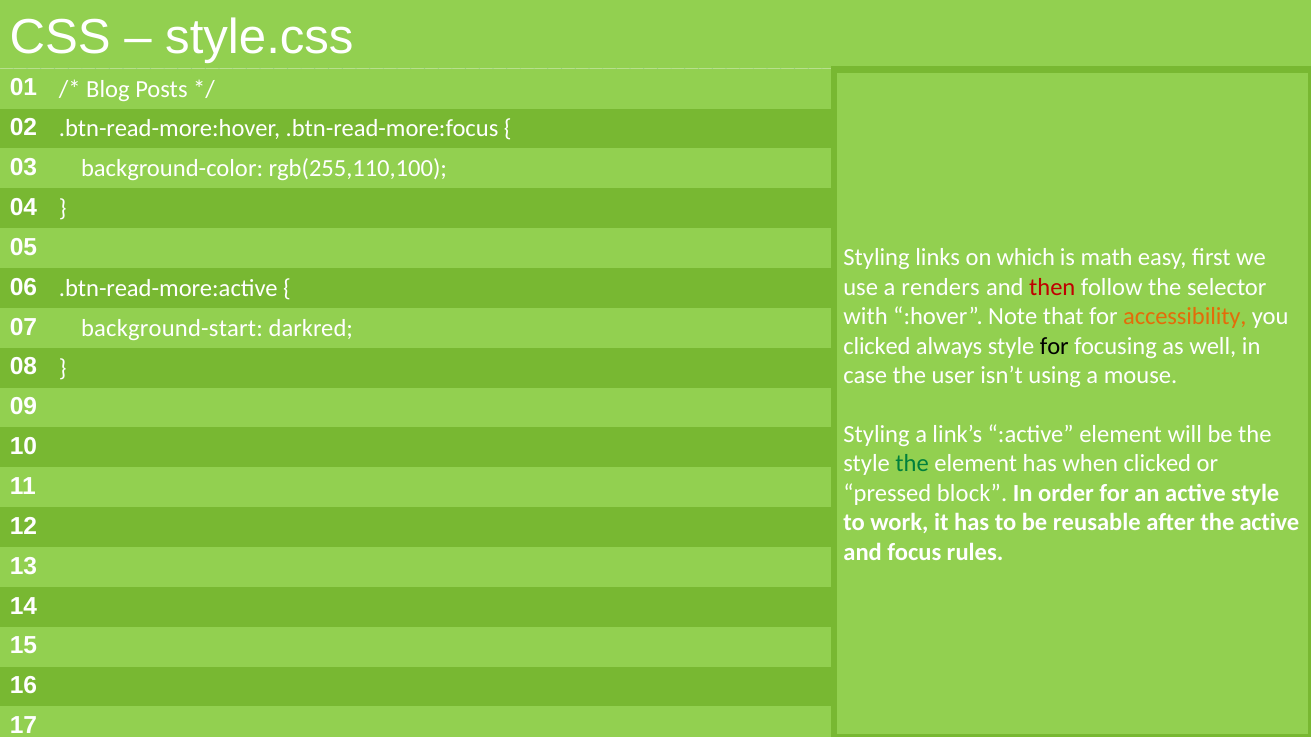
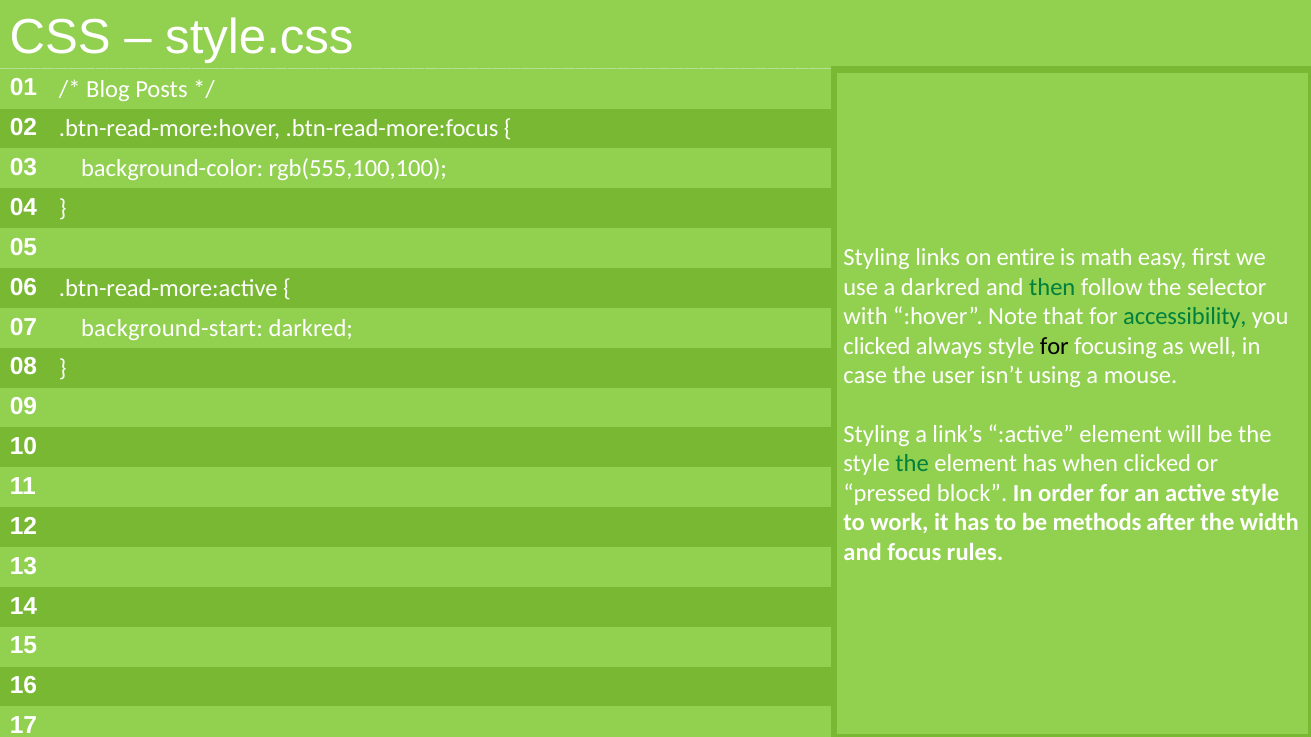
rgb(255,110,100: rgb(255,110,100 -> rgb(555,100,100 (358, 169)
which: which -> entire (1026, 258)
a renders: renders -> darkred (941, 287)
then colour: red -> green (1052, 287)
accessibility colour: orange -> green (1185, 317)
reusable: reusable -> methods (1097, 523)
the active: active -> width (1269, 523)
